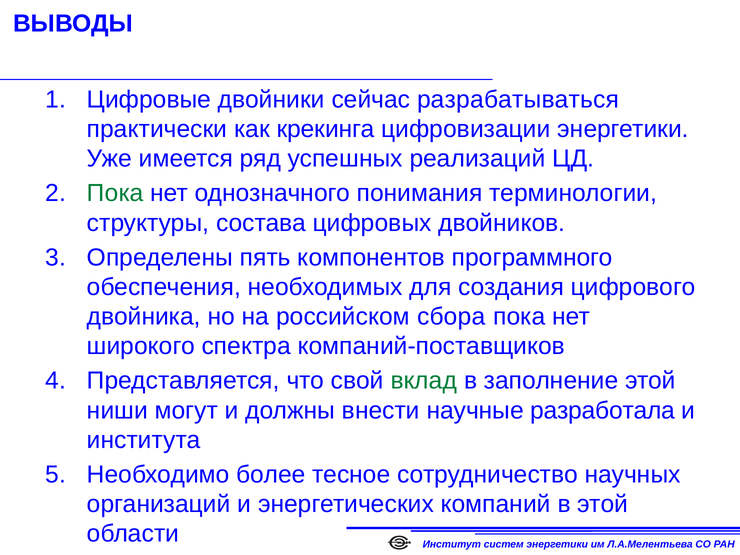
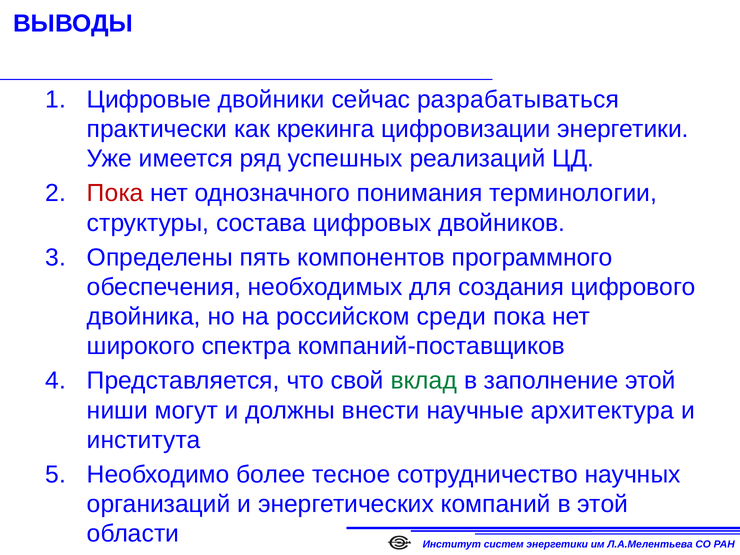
Пока colour: green -> red (115, 193)
сбора: сбора -> среди (451, 317)
разработала: разработала -> архитектура (602, 410)
